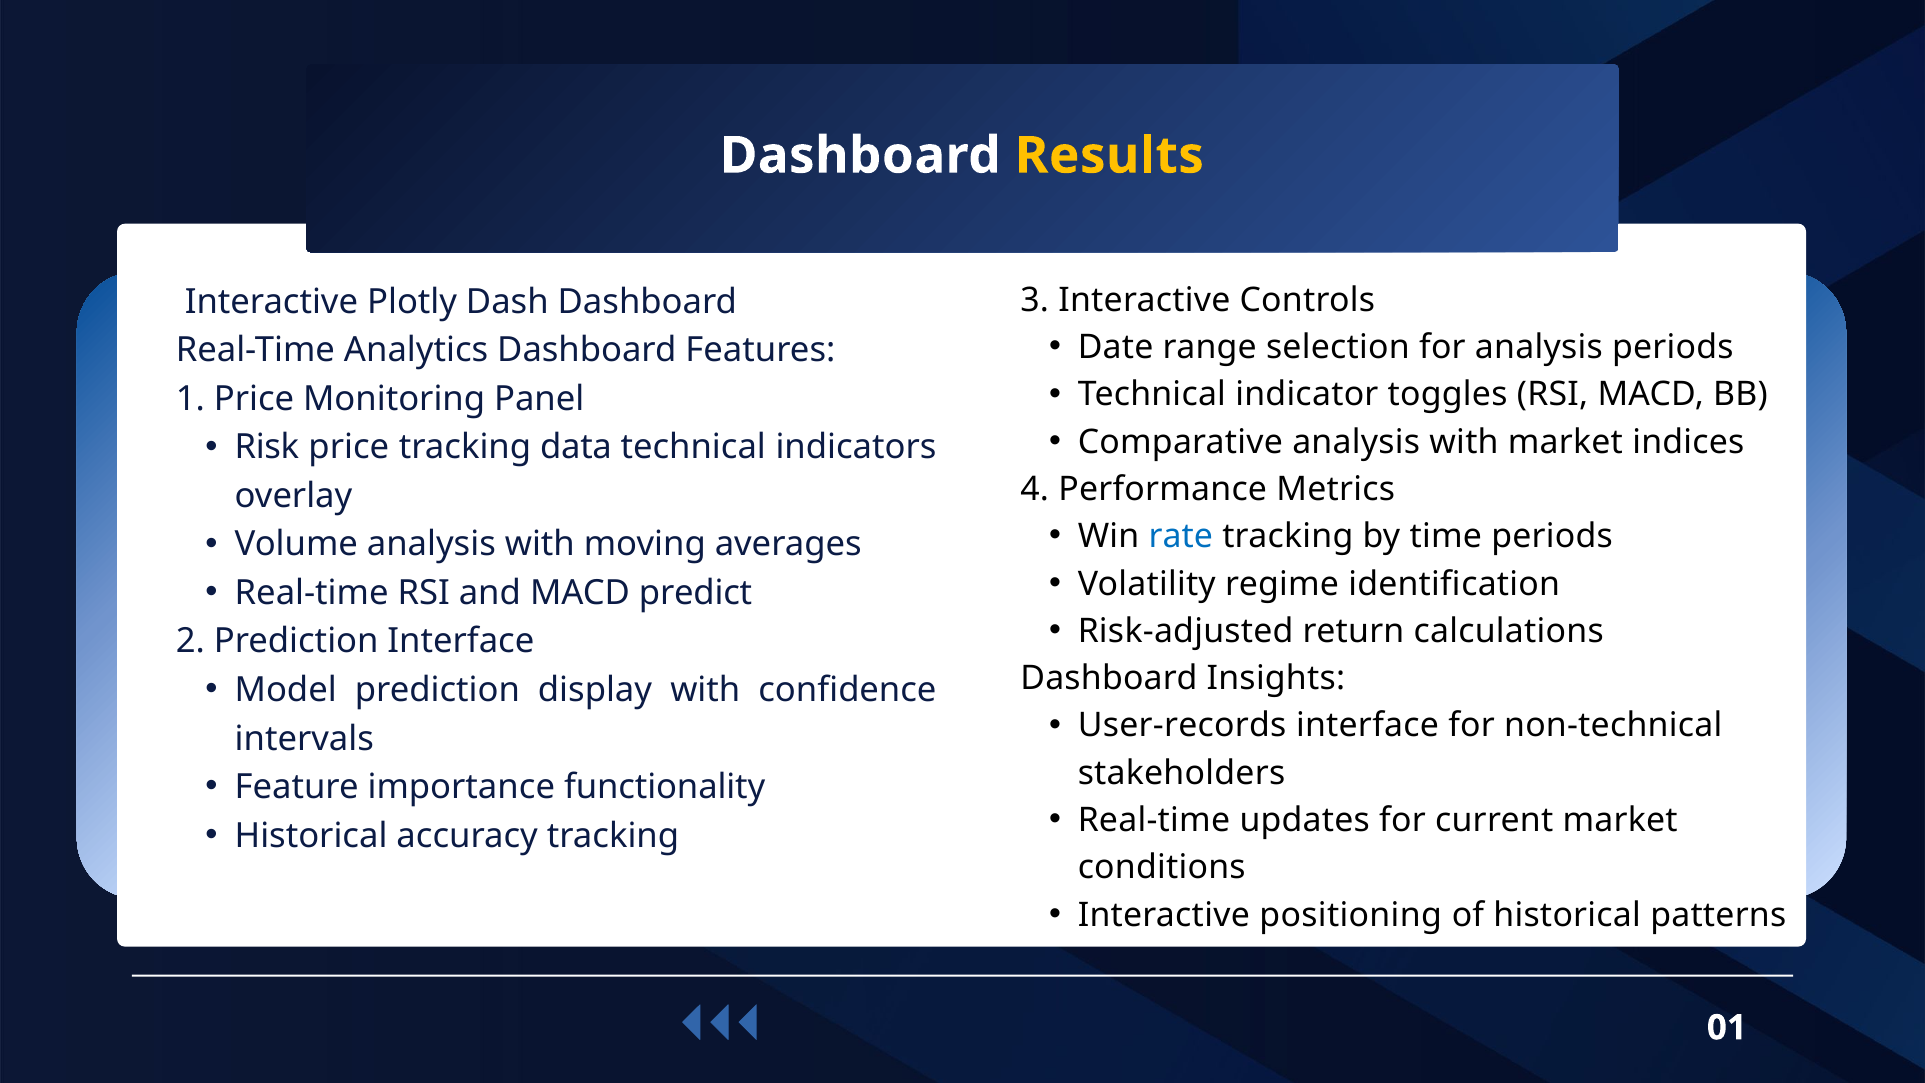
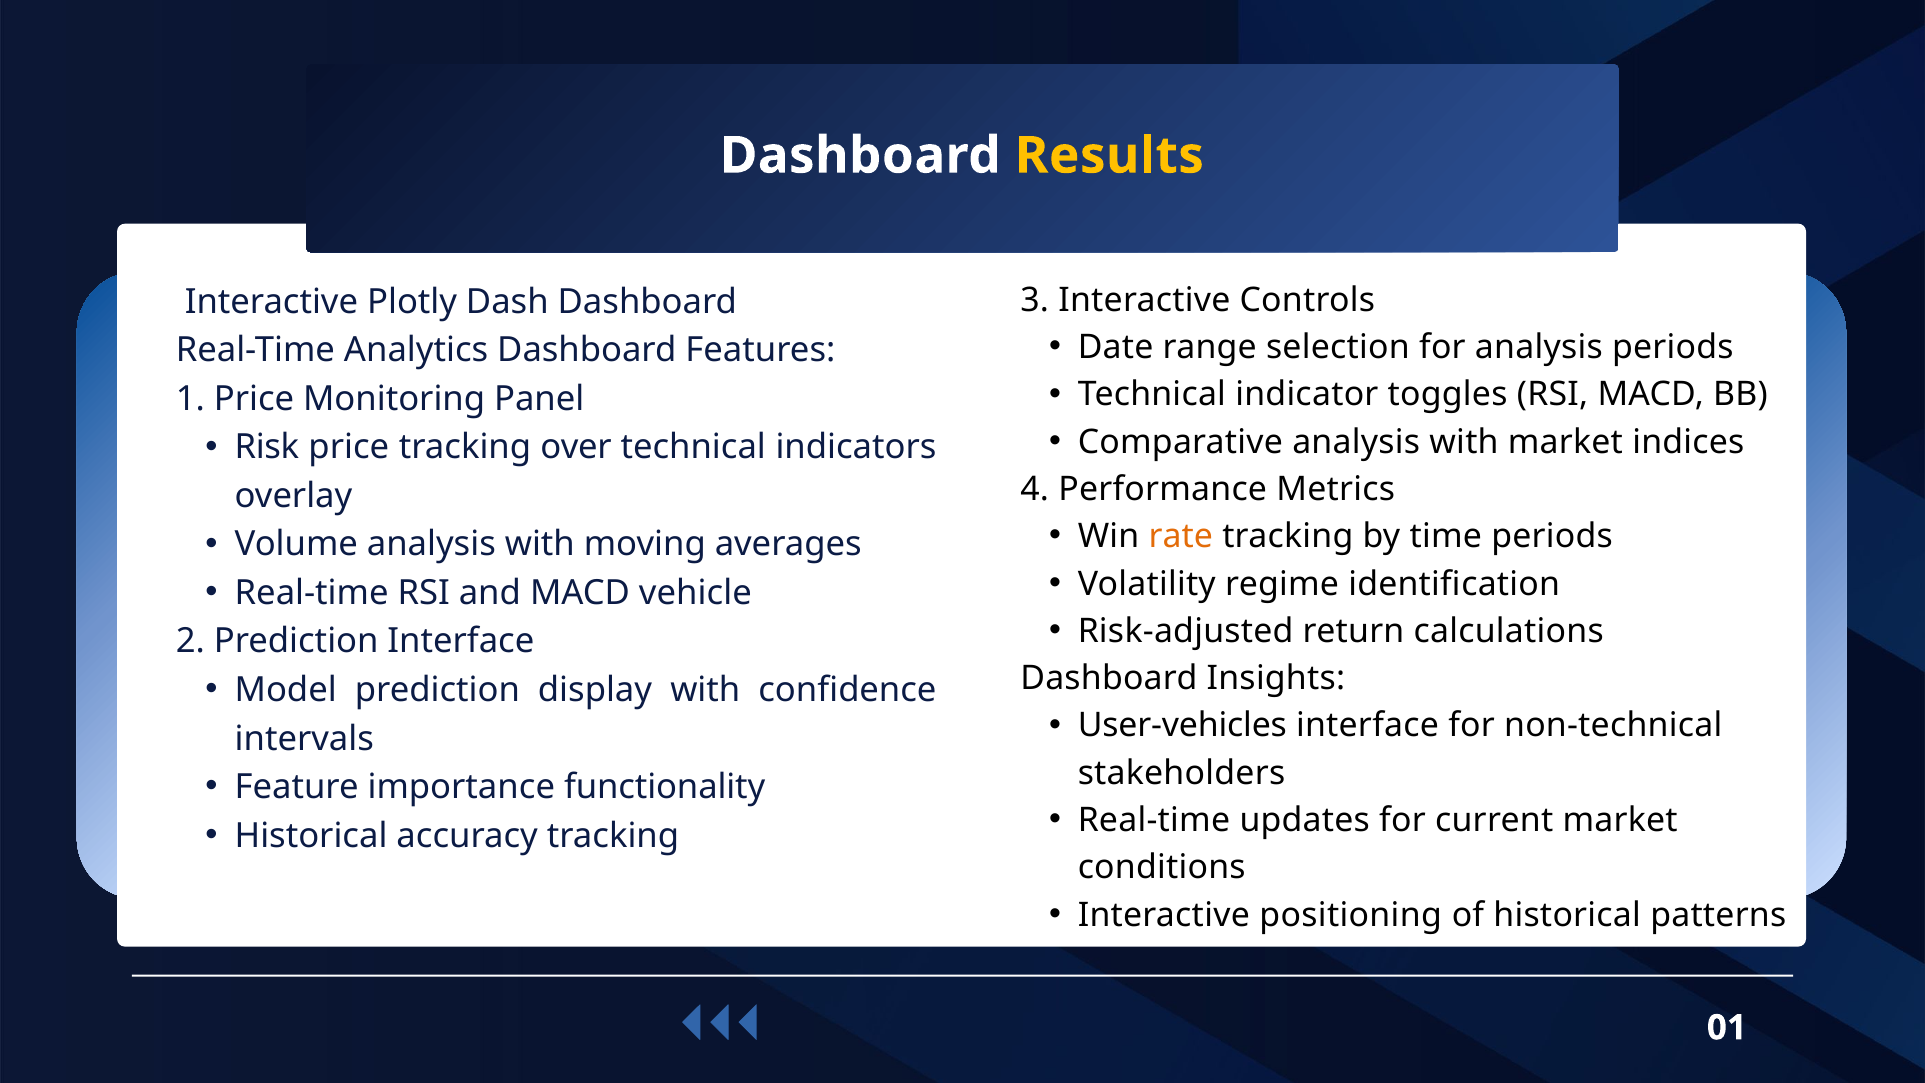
data: data -> over (576, 447)
rate colour: blue -> orange (1181, 537)
predict: predict -> vehicle (695, 593)
User-records: User-records -> User-vehicles (1182, 726)
